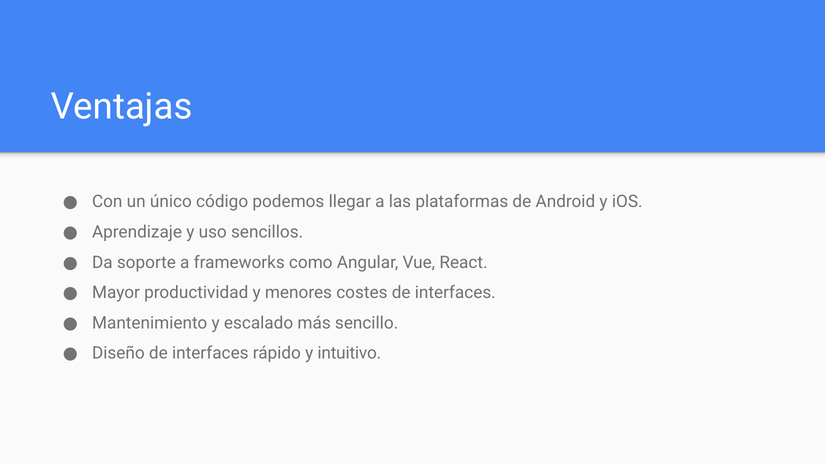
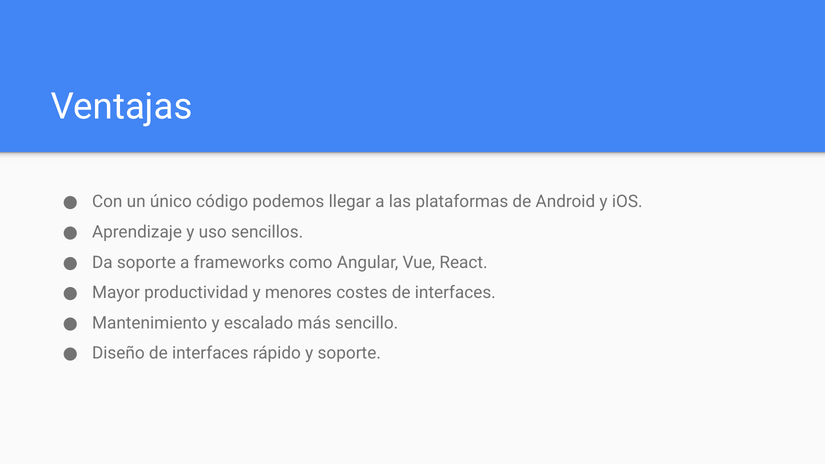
y intuitivo: intuitivo -> soporte (349, 353)
